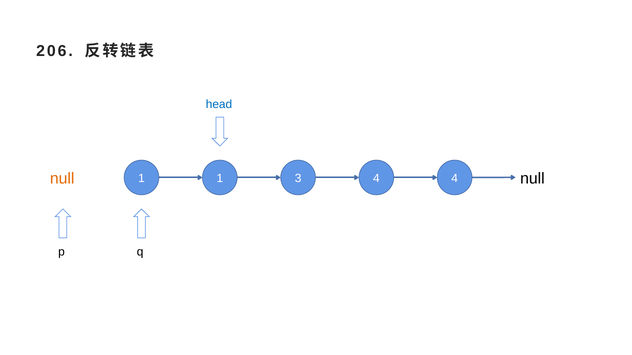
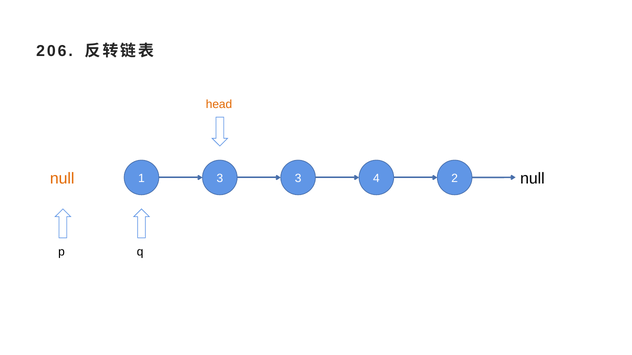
head colour: blue -> orange (219, 105)
1 1: 1 -> 3 (220, 179)
4 4: 4 -> 2 (455, 179)
